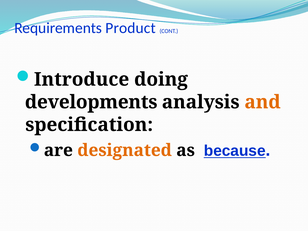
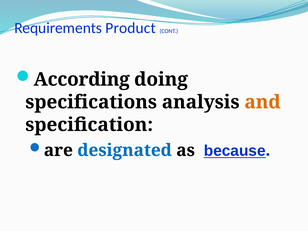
Introduce: Introduce -> According (82, 79)
developments: developments -> specifications (91, 102)
designated colour: orange -> blue (125, 150)
